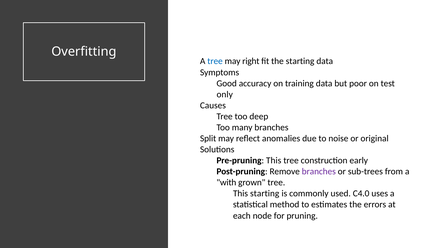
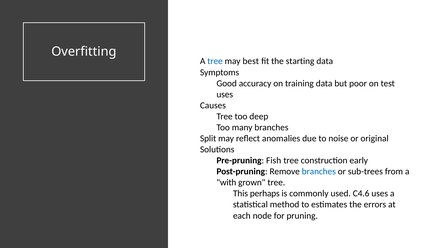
right: right -> best (251, 61)
only: only -> uses (225, 94)
Pre-pruning This: This -> Fish (274, 160)
branches colour: purple -> blue (319, 171)
This starting: starting -> perhaps (265, 193)
C4.0: C4.0 -> C4.6 (361, 193)
